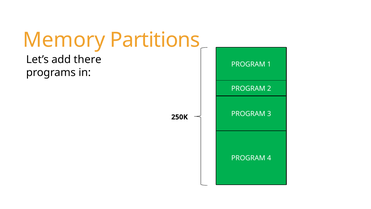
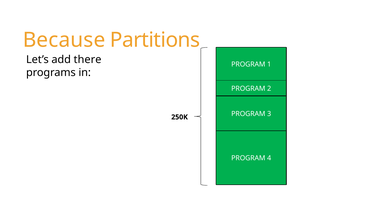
Memory: Memory -> Because (64, 40)
